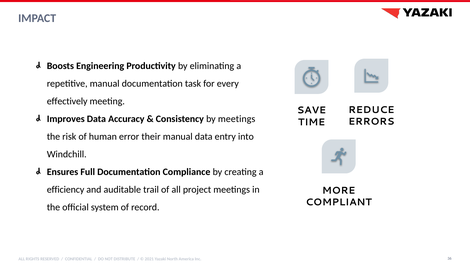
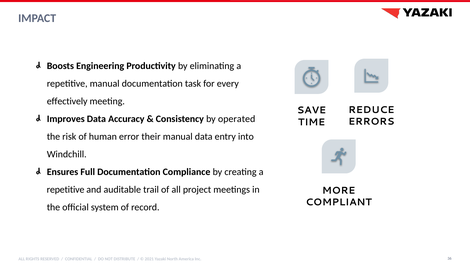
by meetings: meetings -> operated (237, 119)
efficiency: efficiency -> repetitive (66, 189)
